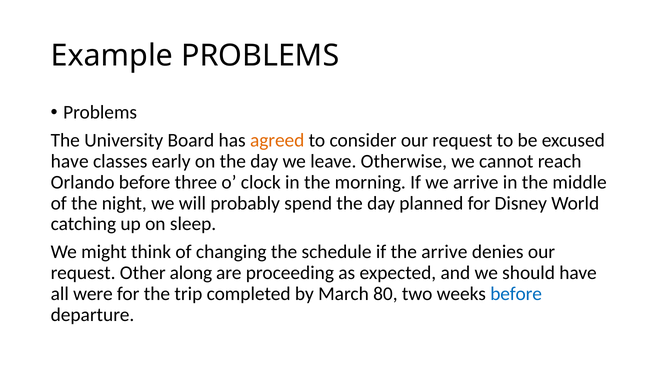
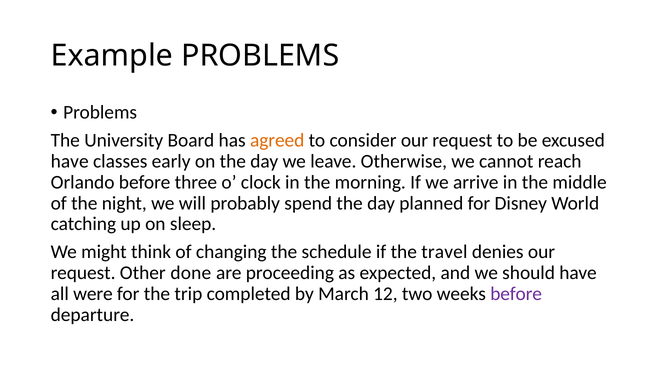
the arrive: arrive -> travel (444, 252)
along: along -> done (191, 273)
80: 80 -> 12 (385, 294)
before colour: blue -> purple (516, 294)
